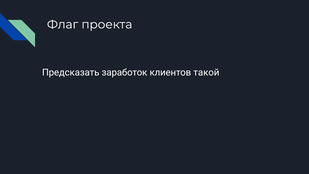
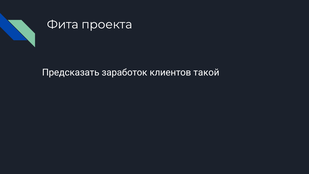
Флаг: Флаг -> Фита (63, 24)
